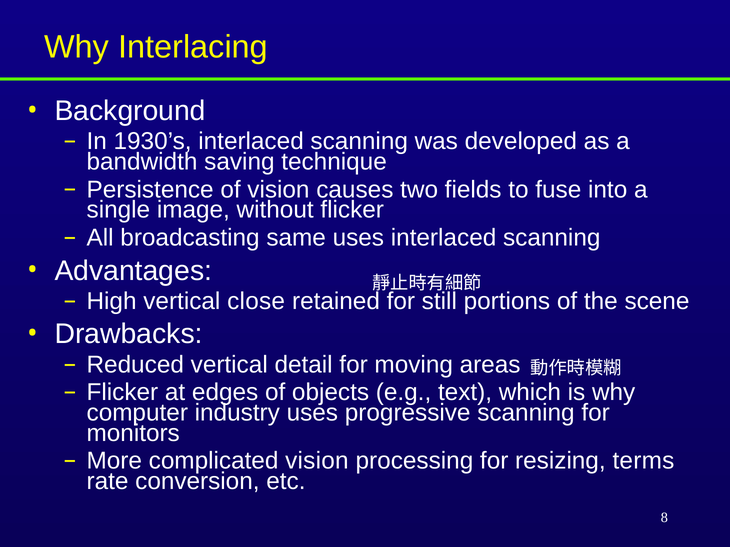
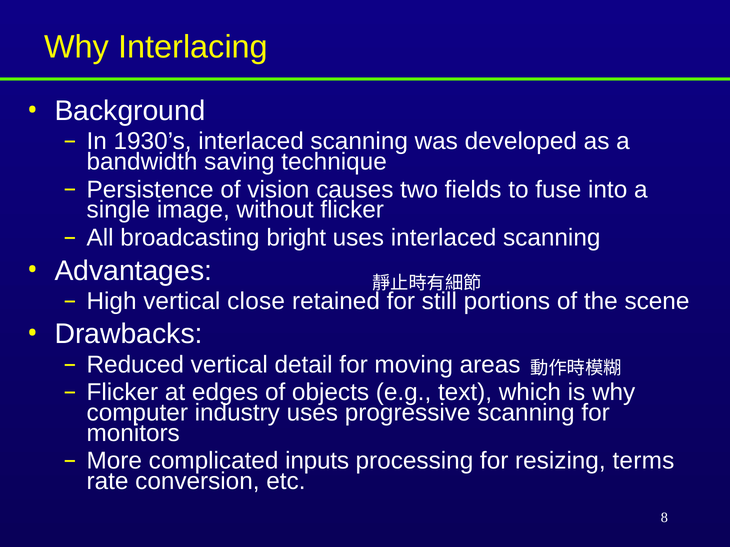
same: same -> bright (296, 238)
complicated vision: vision -> inputs (317, 461)
